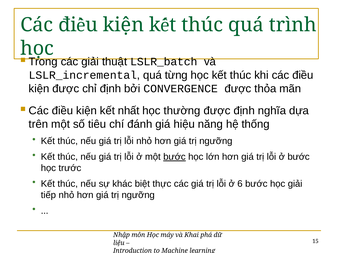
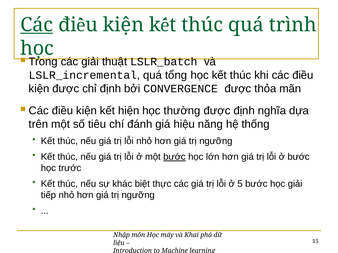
Các underline: none -> present (37, 25)
từng: từng -> tổng (176, 75)
nhất: nhất -> hiện (129, 111)
6: 6 -> 5 (240, 184)
